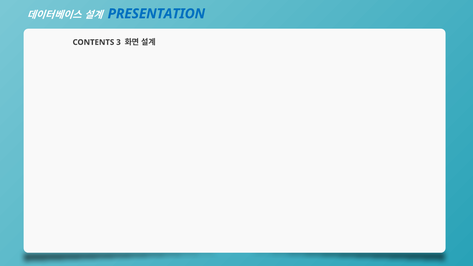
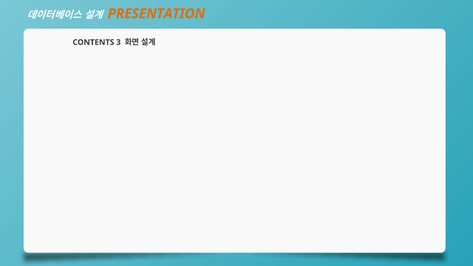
PRESENTATION colour: blue -> orange (156, 14)
